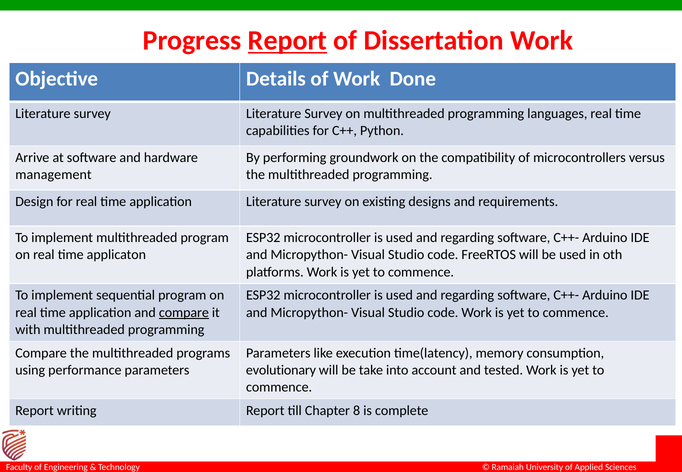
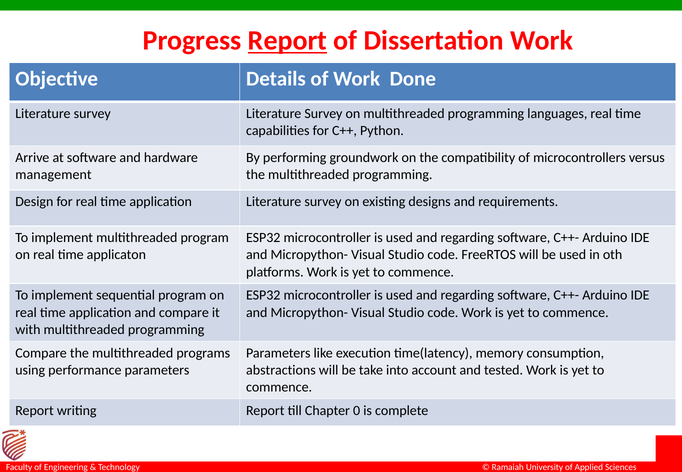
compare underline: present -> none (184, 313)
evolutionary: evolutionary -> abstractions (281, 370)
8: 8 -> 0 (357, 411)
